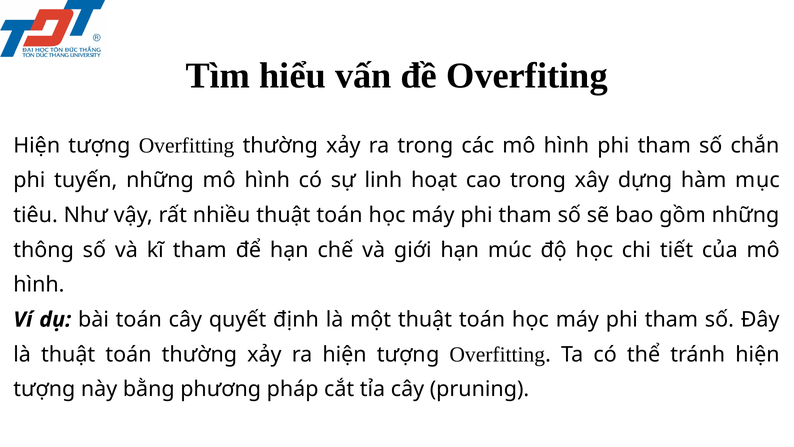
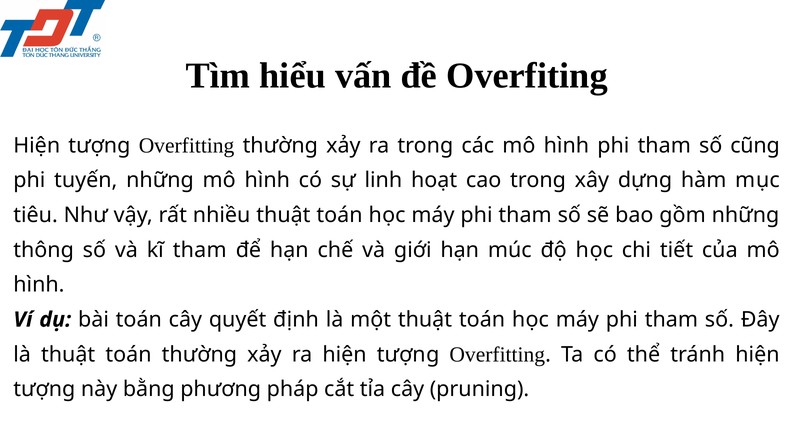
chắn: chắn -> cũng (755, 145)
